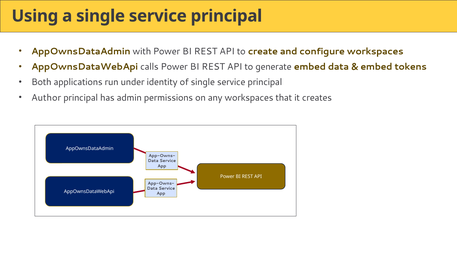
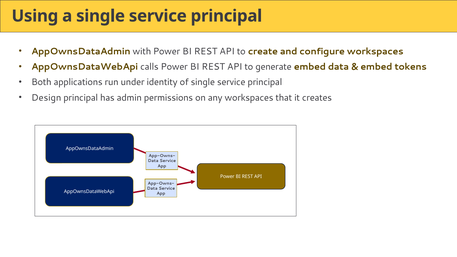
Author: Author -> Design (46, 98)
